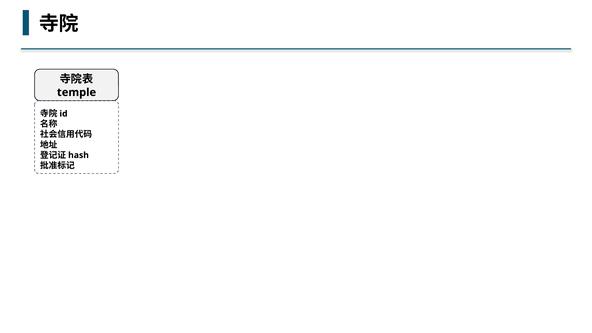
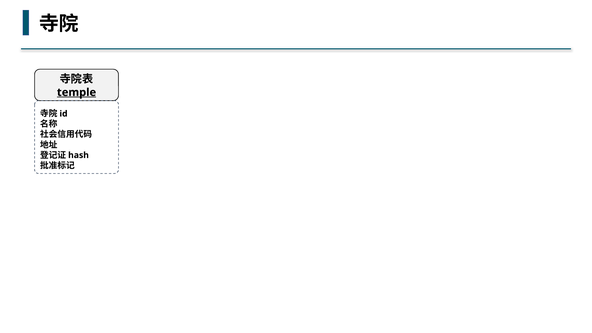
temple underline: none -> present (77, 92)
